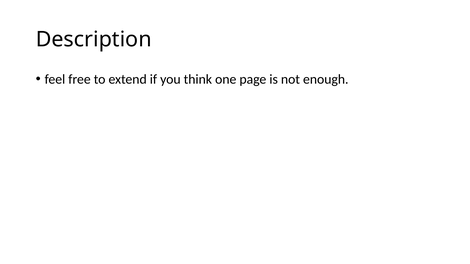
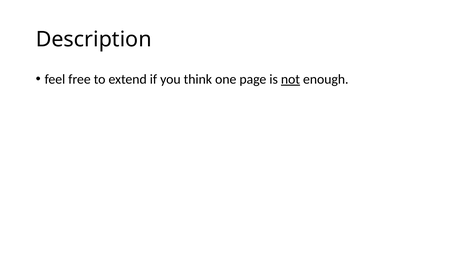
not underline: none -> present (290, 79)
